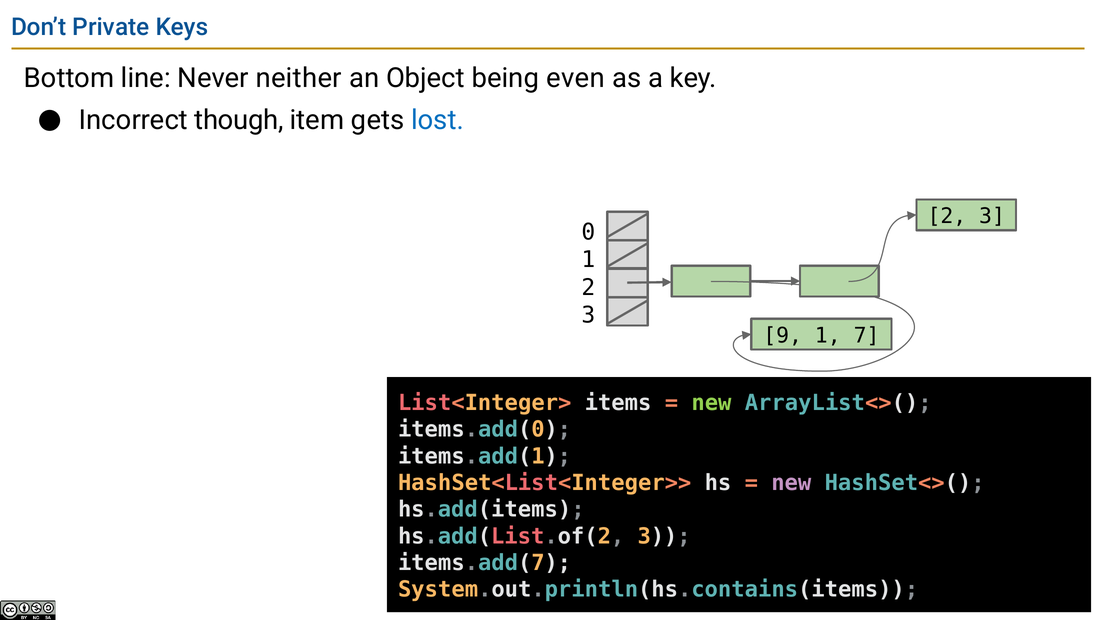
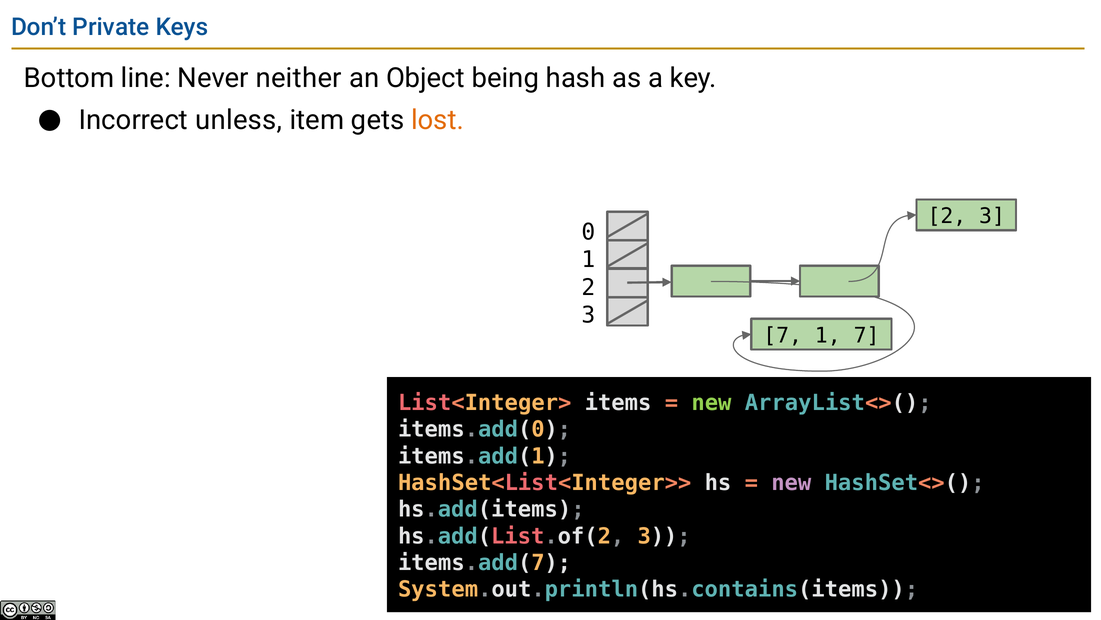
even: even -> hash (576, 78)
though: though -> unless (239, 120)
lost colour: blue -> orange (437, 120)
9: 9 -> 7 (783, 335)
